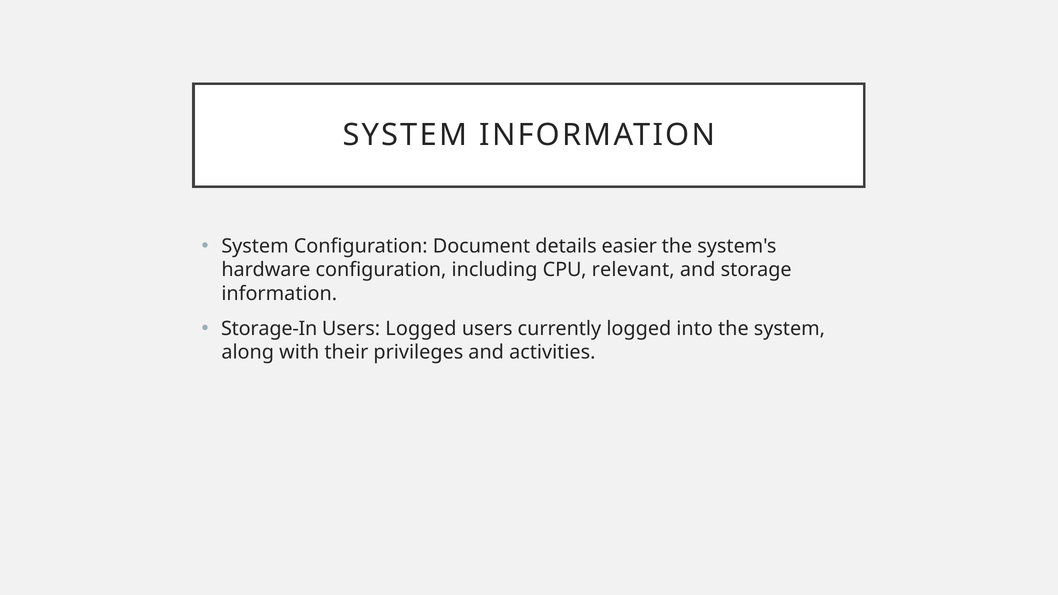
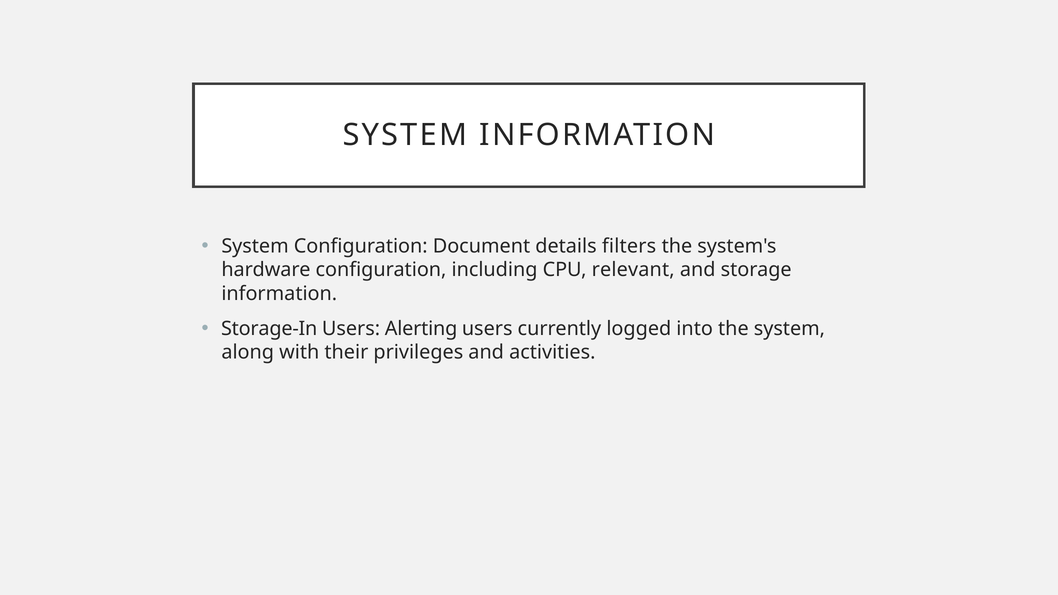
easier: easier -> filters (629, 246)
Users Logged: Logged -> Alerting (421, 329)
